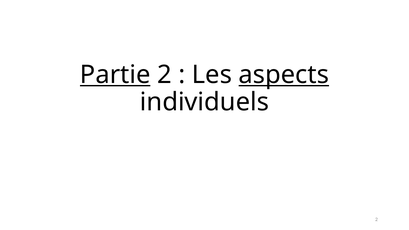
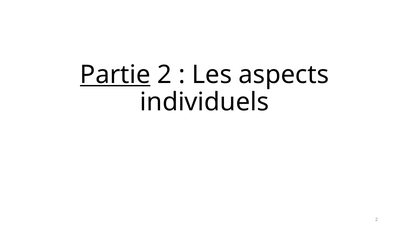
aspects underline: present -> none (284, 75)
